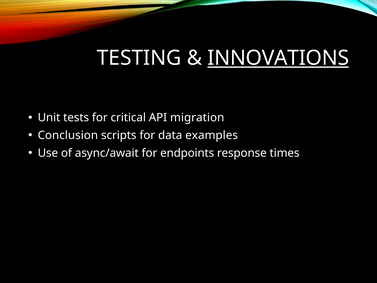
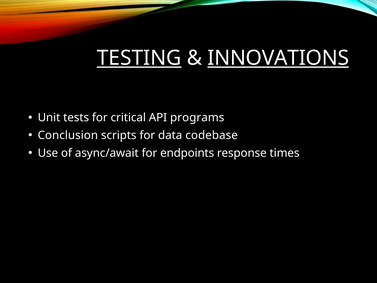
TESTING underline: none -> present (139, 58)
migration: migration -> programs (197, 118)
examples: examples -> codebase (212, 135)
